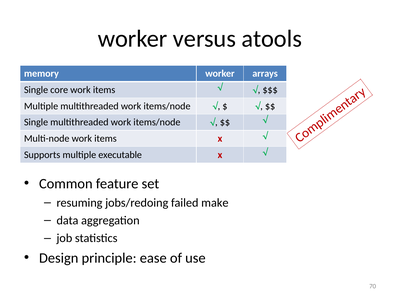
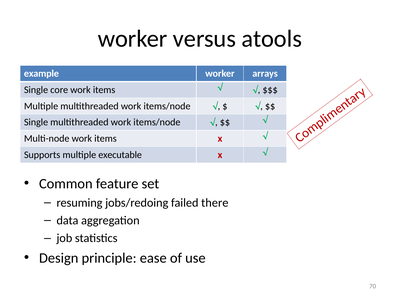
memory: memory -> example (41, 74)
make: make -> there (215, 203)
